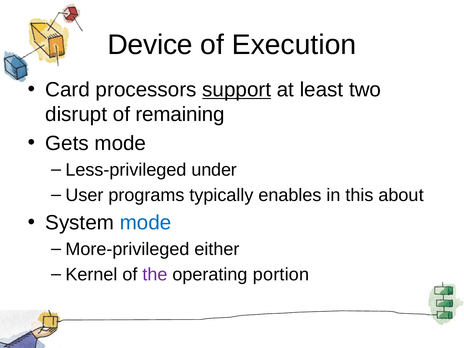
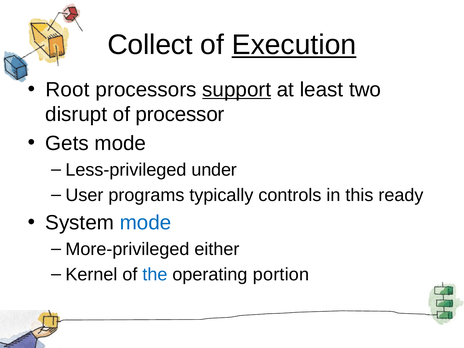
Device: Device -> Collect (150, 45)
Execution underline: none -> present (294, 45)
Card: Card -> Root (67, 90)
remaining: remaining -> processor (180, 114)
enables: enables -> controls (290, 195)
about: about -> ready (401, 195)
the colour: purple -> blue (155, 275)
